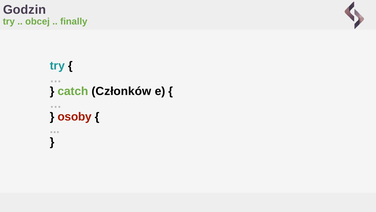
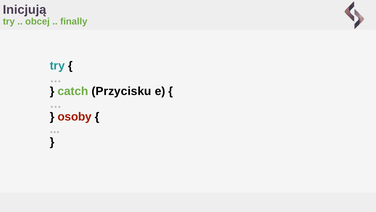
Godzin: Godzin -> Inicjują (25, 10)
Członków: Członków -> Przycisku (121, 91)
